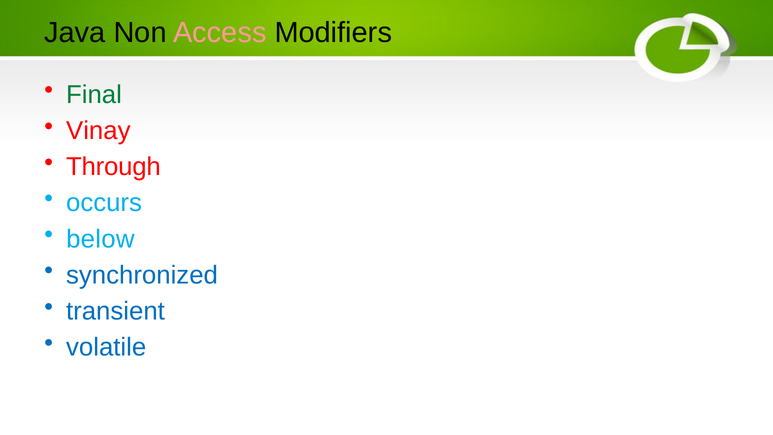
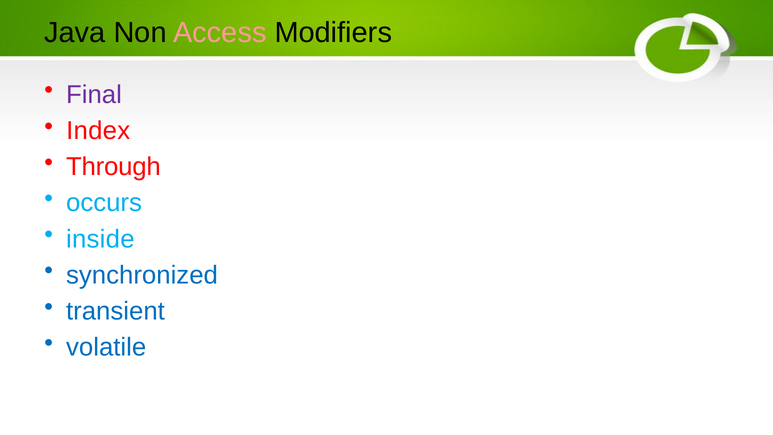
Final colour: green -> purple (94, 95)
Vinay: Vinay -> Index (98, 131)
below: below -> inside (100, 239)
